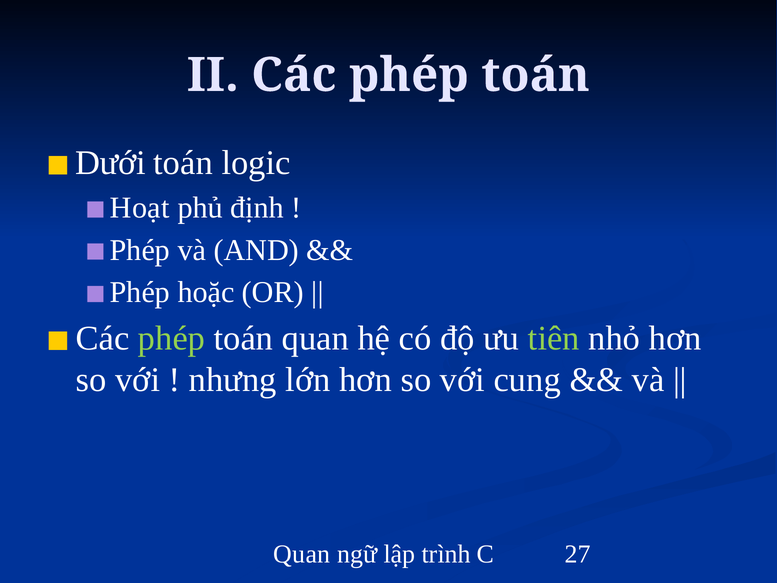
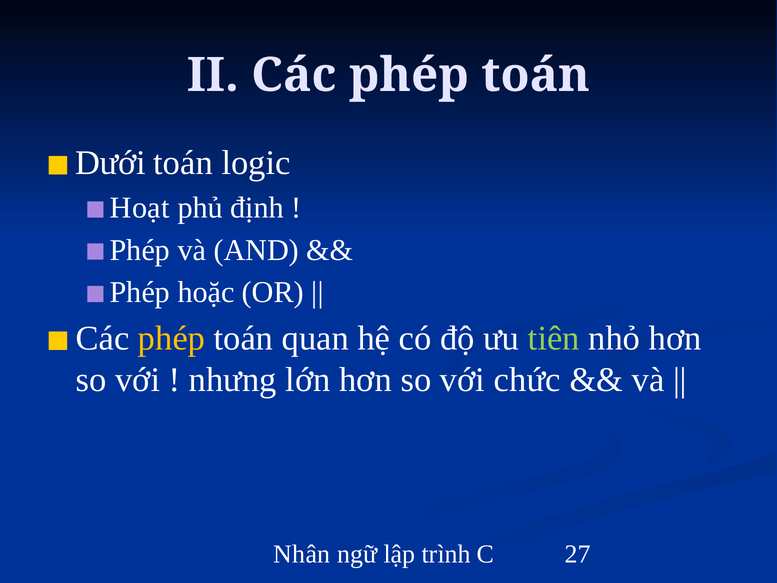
phép colour: light green -> yellow (172, 338)
cung: cung -> chức (527, 380)
Quan: Quan -> Nhân (302, 554)
